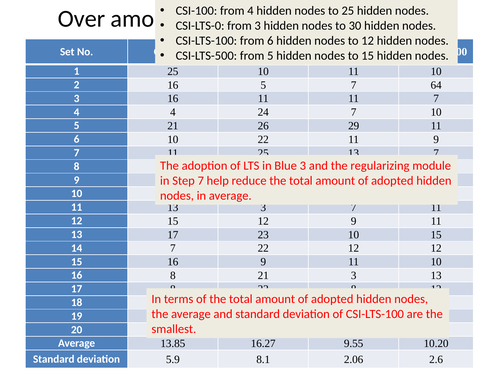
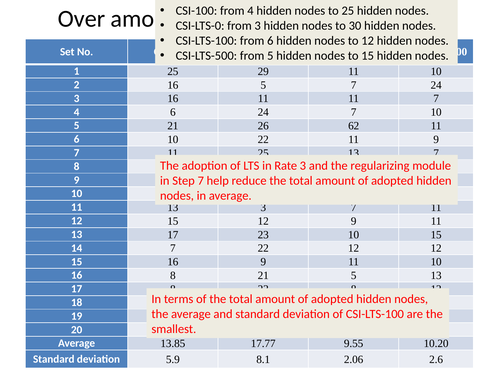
1 25 10: 10 -> 29 (263, 71)
7 64: 64 -> 24 (436, 85)
4 4: 4 -> 6 (173, 112)
29: 29 -> 62 (354, 126)
Blue: Blue -> Rate (286, 165)
21 3: 3 -> 5 (354, 275)
16.27: 16.27 -> 17.77 (263, 343)
